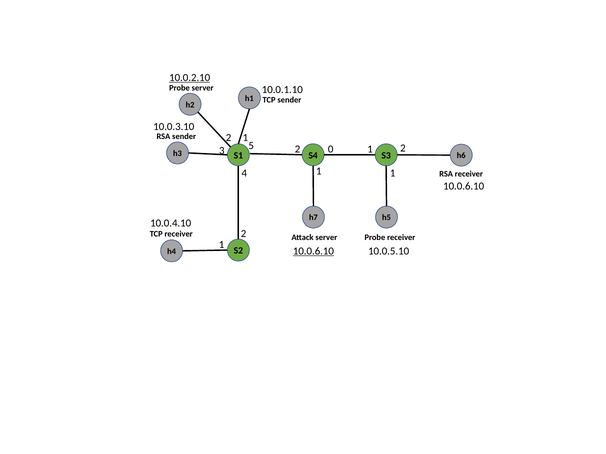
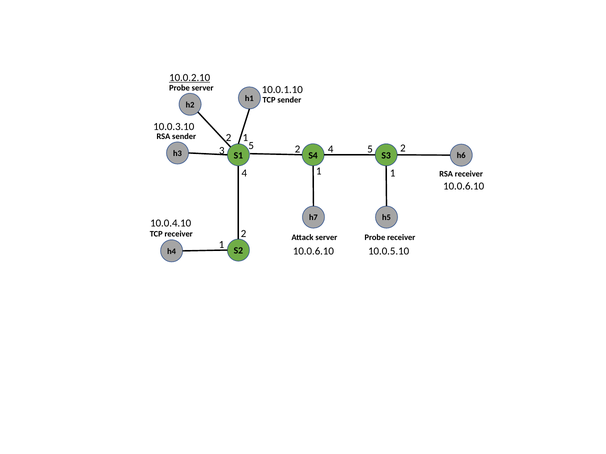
2 0: 0 -> 4 (331, 150)
3 1: 1 -> 5 (370, 149)
10.0.6.10 underline: present -> none (313, 251)
